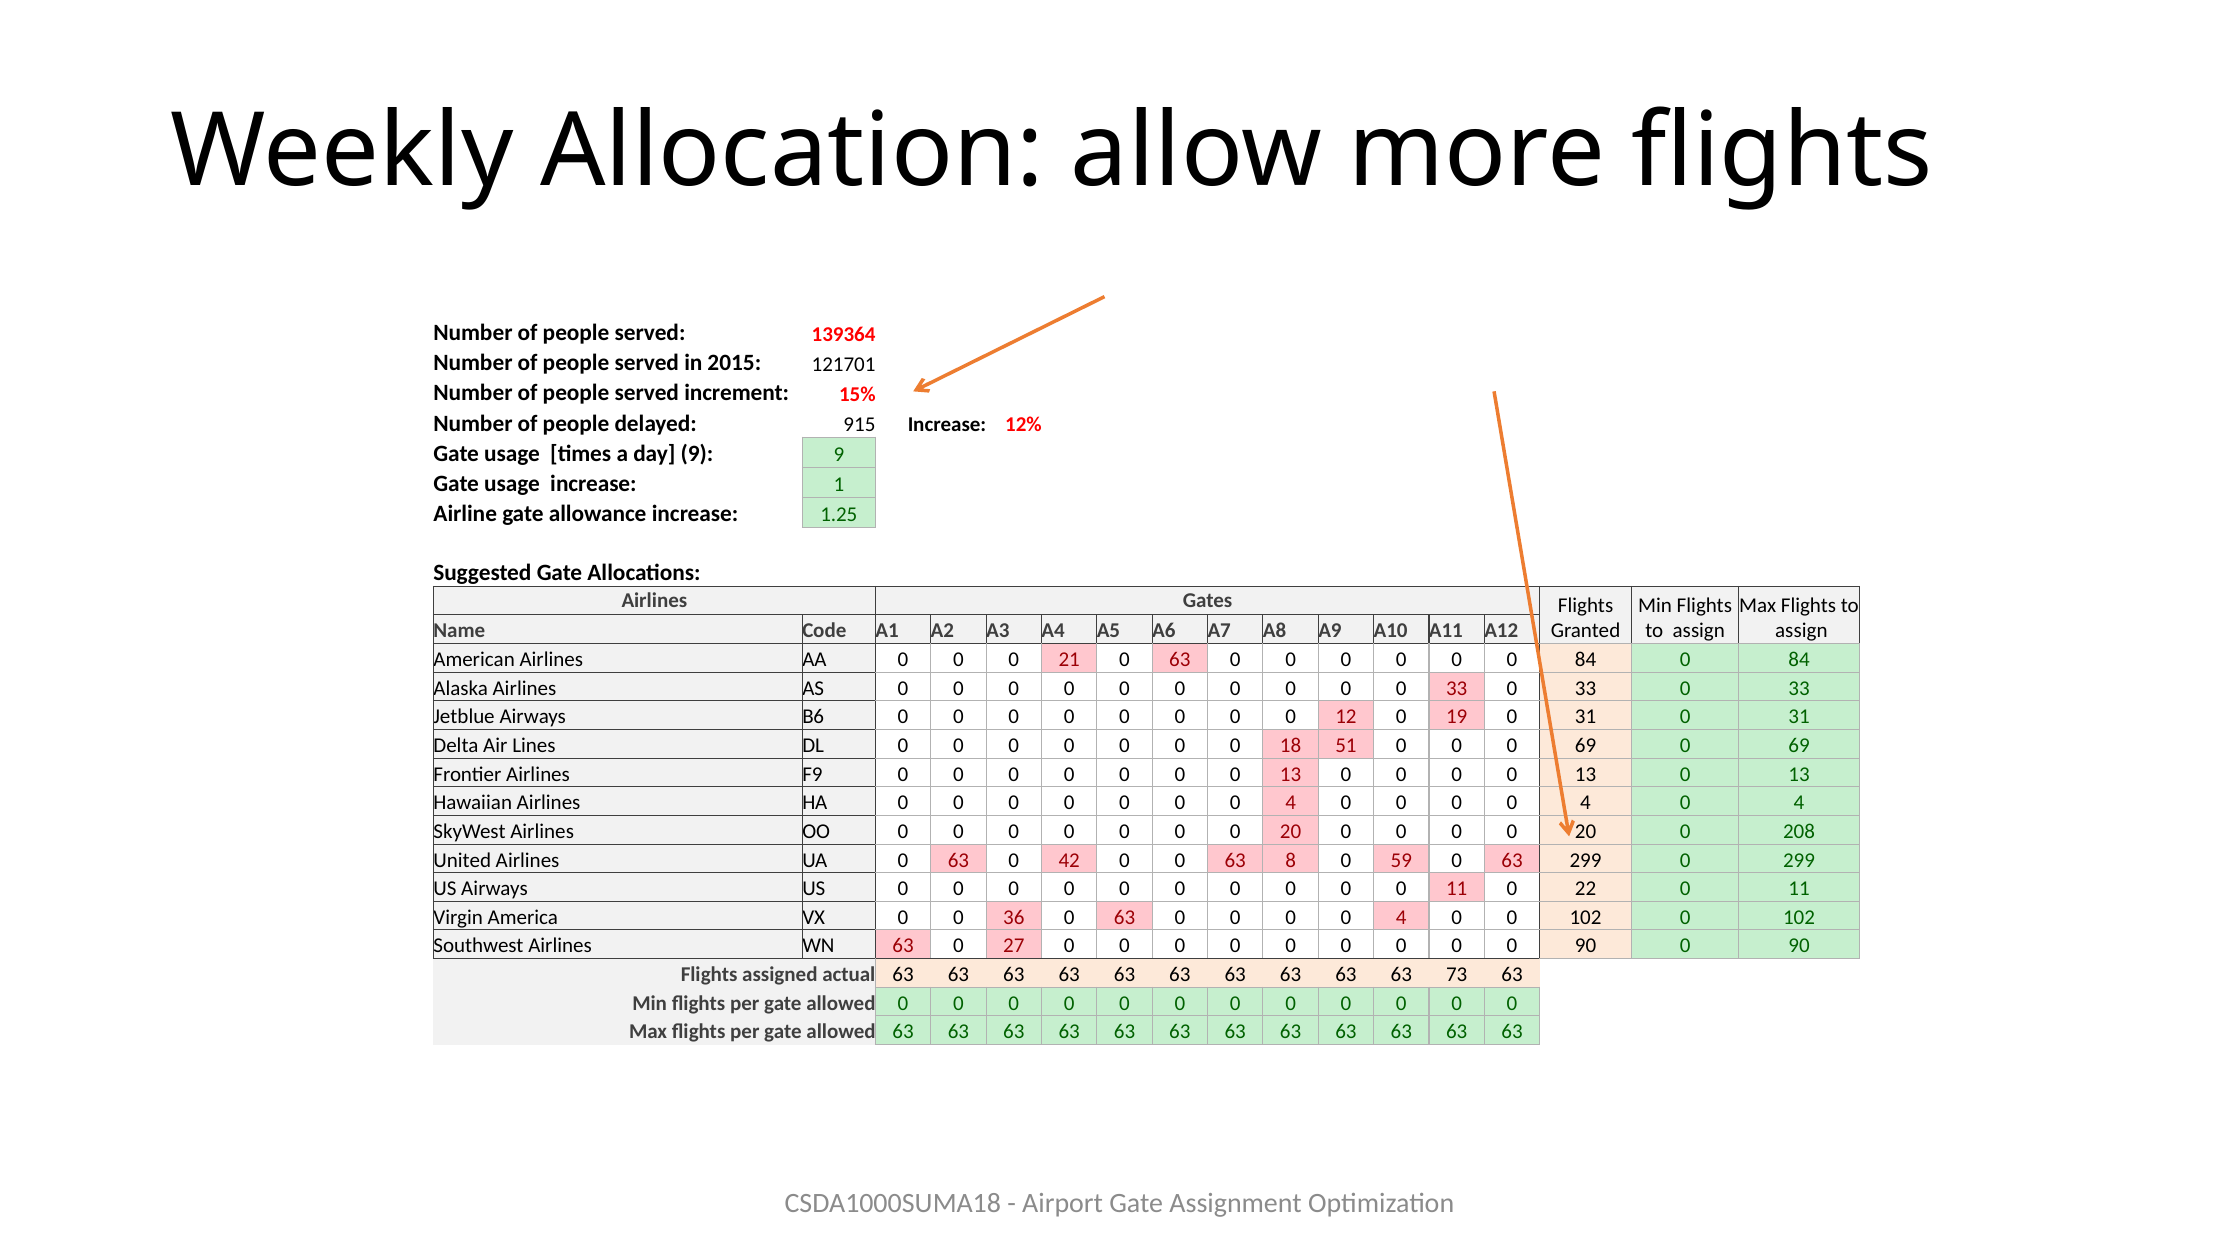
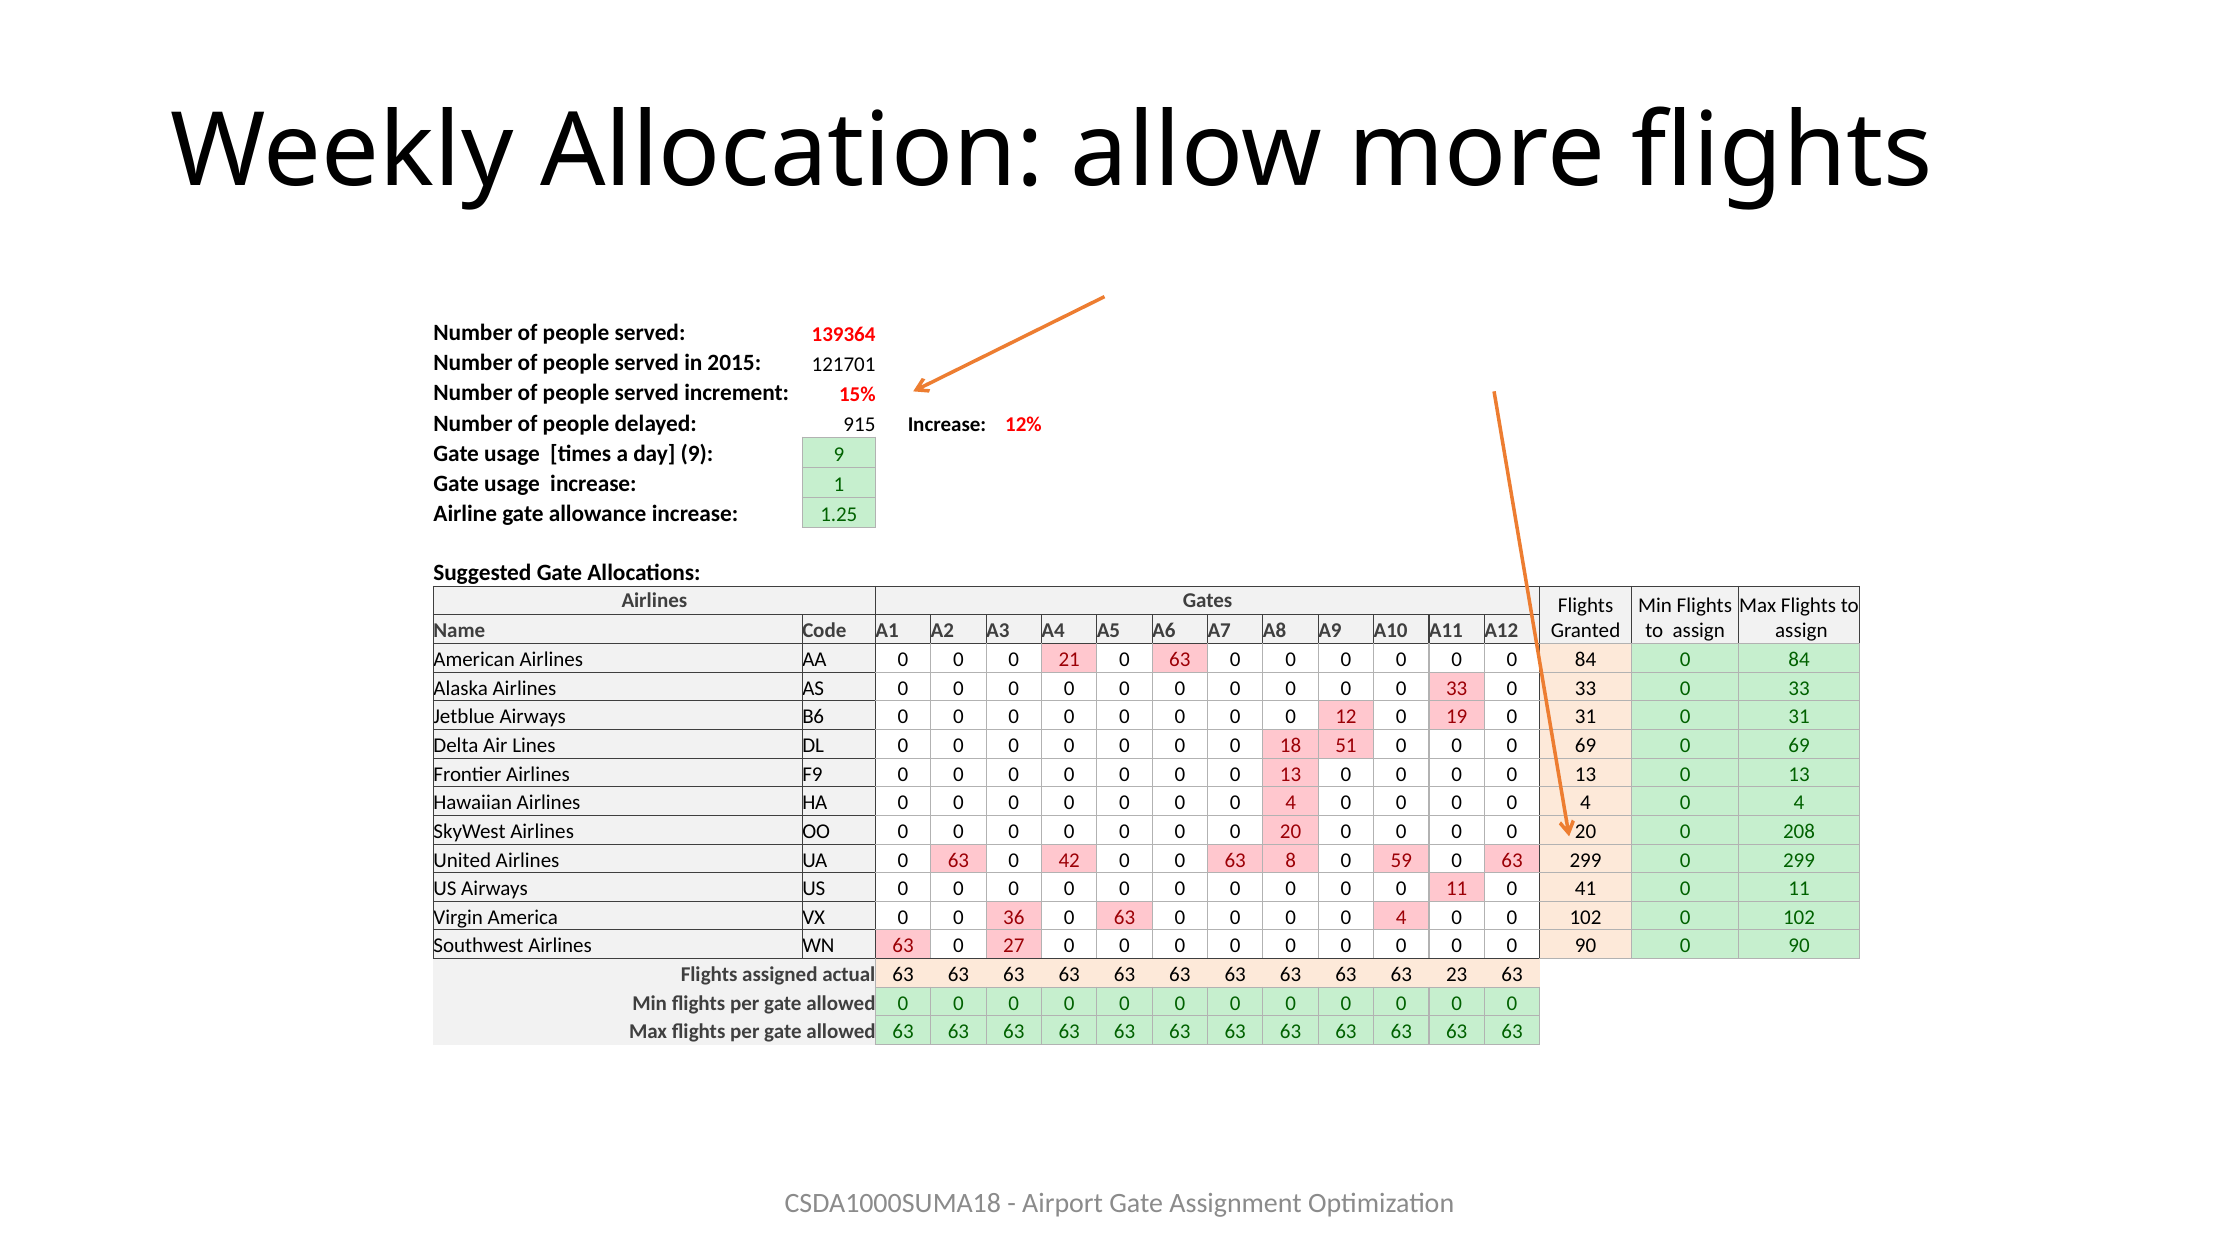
22: 22 -> 41 (1586, 889)
73: 73 -> 23 (1457, 975)
